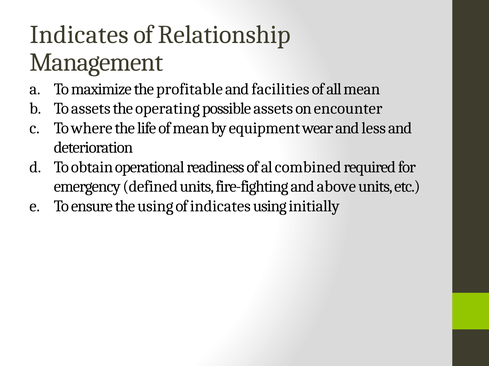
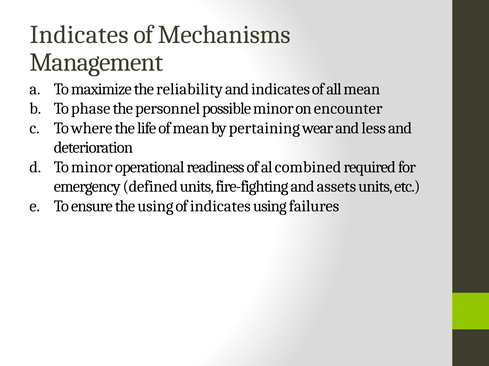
Relationship: Relationship -> Mechanisms (224, 35)
profitable: profitable -> reliability (190, 89)
and facilities: facilities -> indicates (281, 89)
To assets: assets -> phase (91, 109)
operating: operating -> personnel (168, 109)
possible assets: assets -> minor (273, 109)
equipment: equipment -> pertaining (264, 128)
To obtain: obtain -> minor (92, 167)
above: above -> assets (336, 187)
initially: initially -> failures (314, 207)
